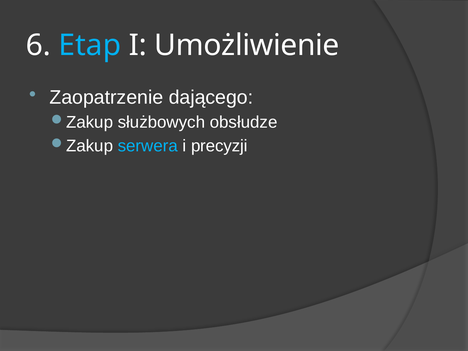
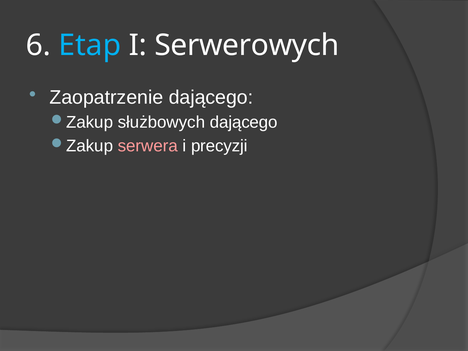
Umożliwienie: Umożliwienie -> Serwerowych (247, 45)
służbowych obsłudze: obsłudze -> dającego (244, 122)
serwera colour: light blue -> pink (148, 146)
